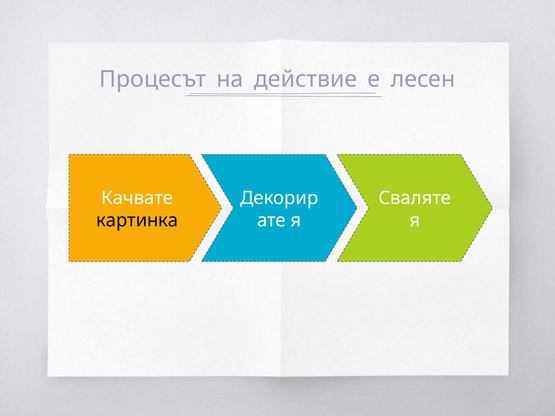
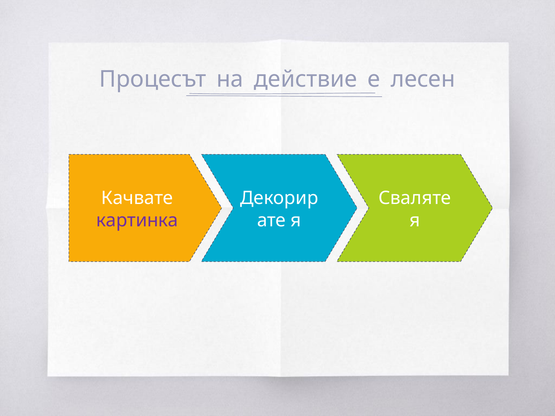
картинка colour: black -> purple (137, 221)
